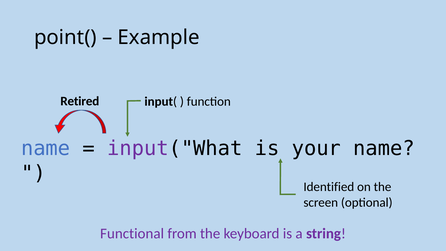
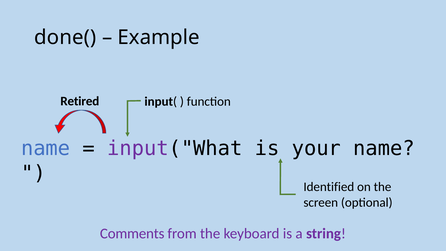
point(: point( -> done( (65, 37)
Functional: Functional -> Comments (132, 234)
